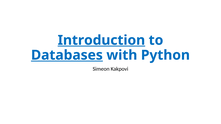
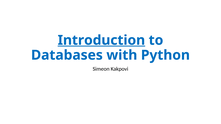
Databases underline: present -> none (67, 55)
